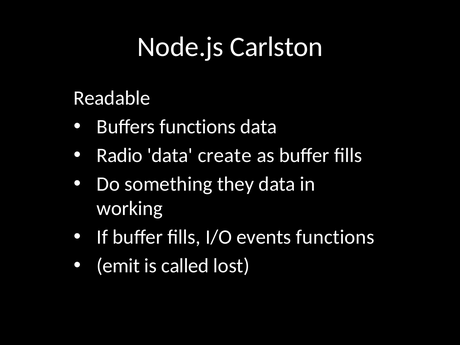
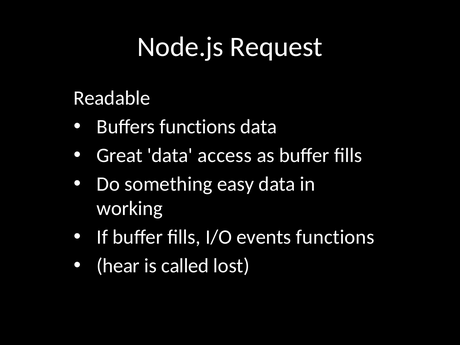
Carlston: Carlston -> Request (276, 47)
Radio: Radio -> Great (120, 155)
create: create -> access (225, 155)
they: they -> easy (236, 184)
emit: emit -> hear (118, 266)
